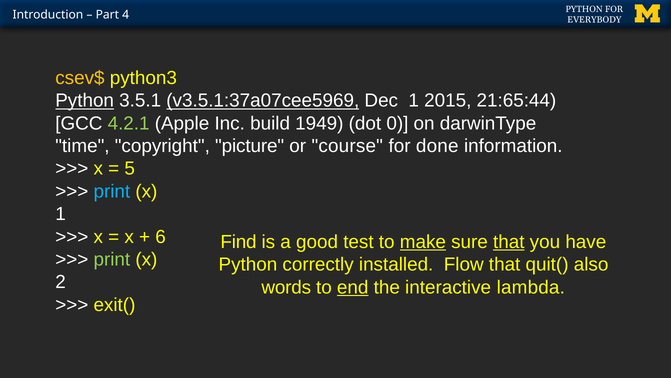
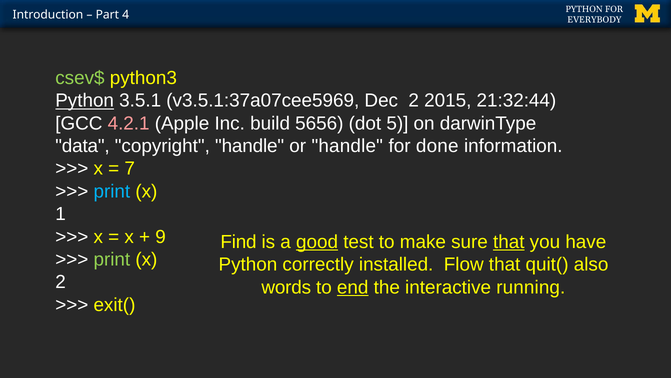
csev$ colour: yellow -> light green (80, 78)
v3.5.1:37a07cee5969 underline: present -> none (263, 101)
Dec 1: 1 -> 2 (414, 101)
21:65:44: 21:65:44 -> 21:32:44 (516, 101)
4.2.1 colour: light green -> pink (129, 123)
1949: 1949 -> 5656 (319, 123)
0: 0 -> 5 (397, 123)
time: time -> data (82, 146)
copyright picture: picture -> handle (250, 146)
or course: course -> handle (347, 146)
5: 5 -> 7 (130, 168)
6: 6 -> 9 (161, 236)
good underline: none -> present (317, 242)
make underline: present -> none (423, 242)
lambda: lambda -> running (531, 287)
